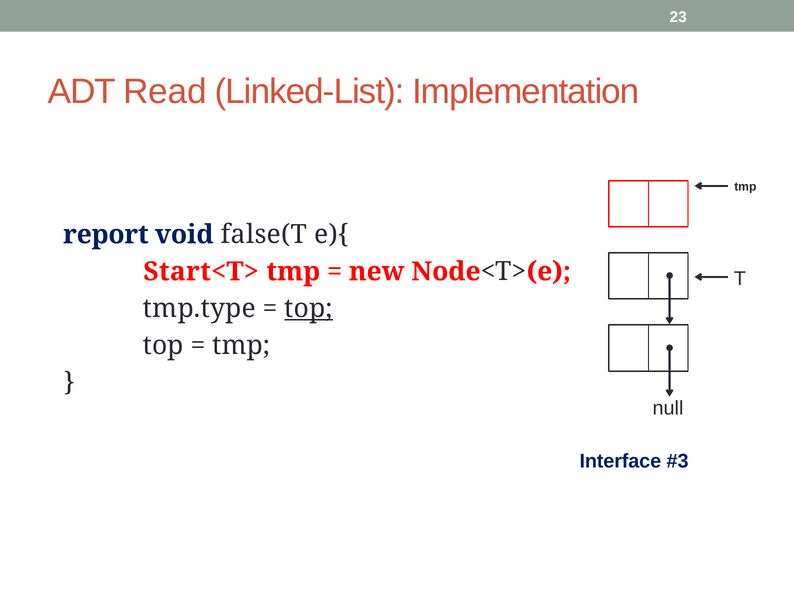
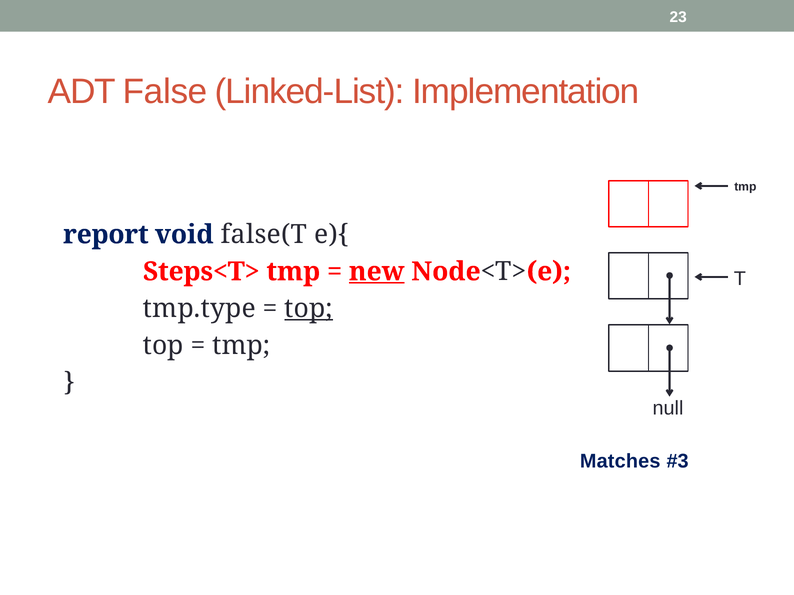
Read: Read -> False (165, 92)
Start<T>: Start<T> -> Steps<T> (201, 272)
new underline: none -> present (377, 272)
Interface: Interface -> Matches (620, 462)
